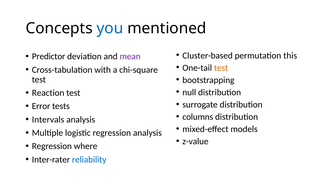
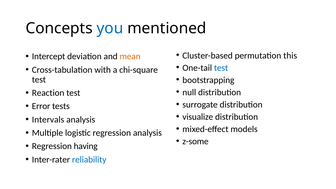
Predictor: Predictor -> Intercept (49, 56)
mean colour: purple -> orange (130, 56)
test colour: orange -> blue (221, 68)
columns: columns -> visualize (198, 117)
z-value: z-value -> z-some (195, 141)
where: where -> having (86, 146)
